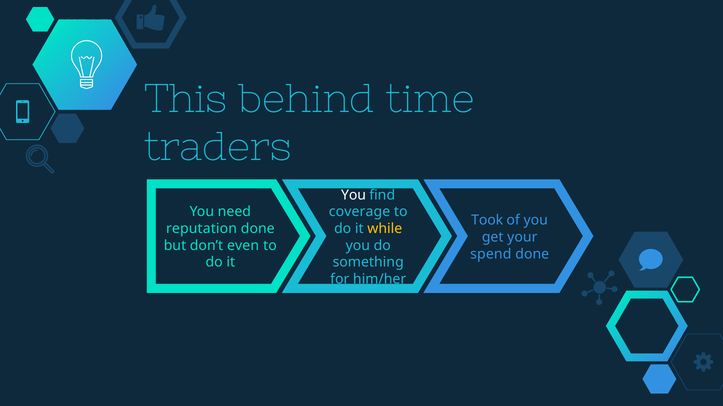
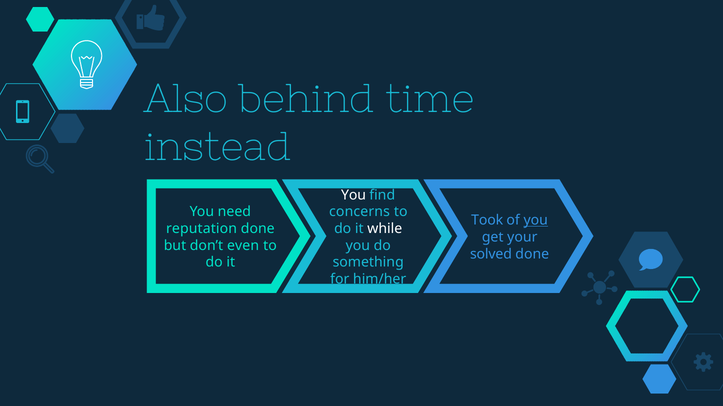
This: This -> Also (186, 99)
traders: traders -> instead (218, 147)
coverage: coverage -> concerns (360, 212)
you underline: none -> present (536, 221)
while colour: yellow -> white (385, 229)
spend: spend -> solved (491, 254)
